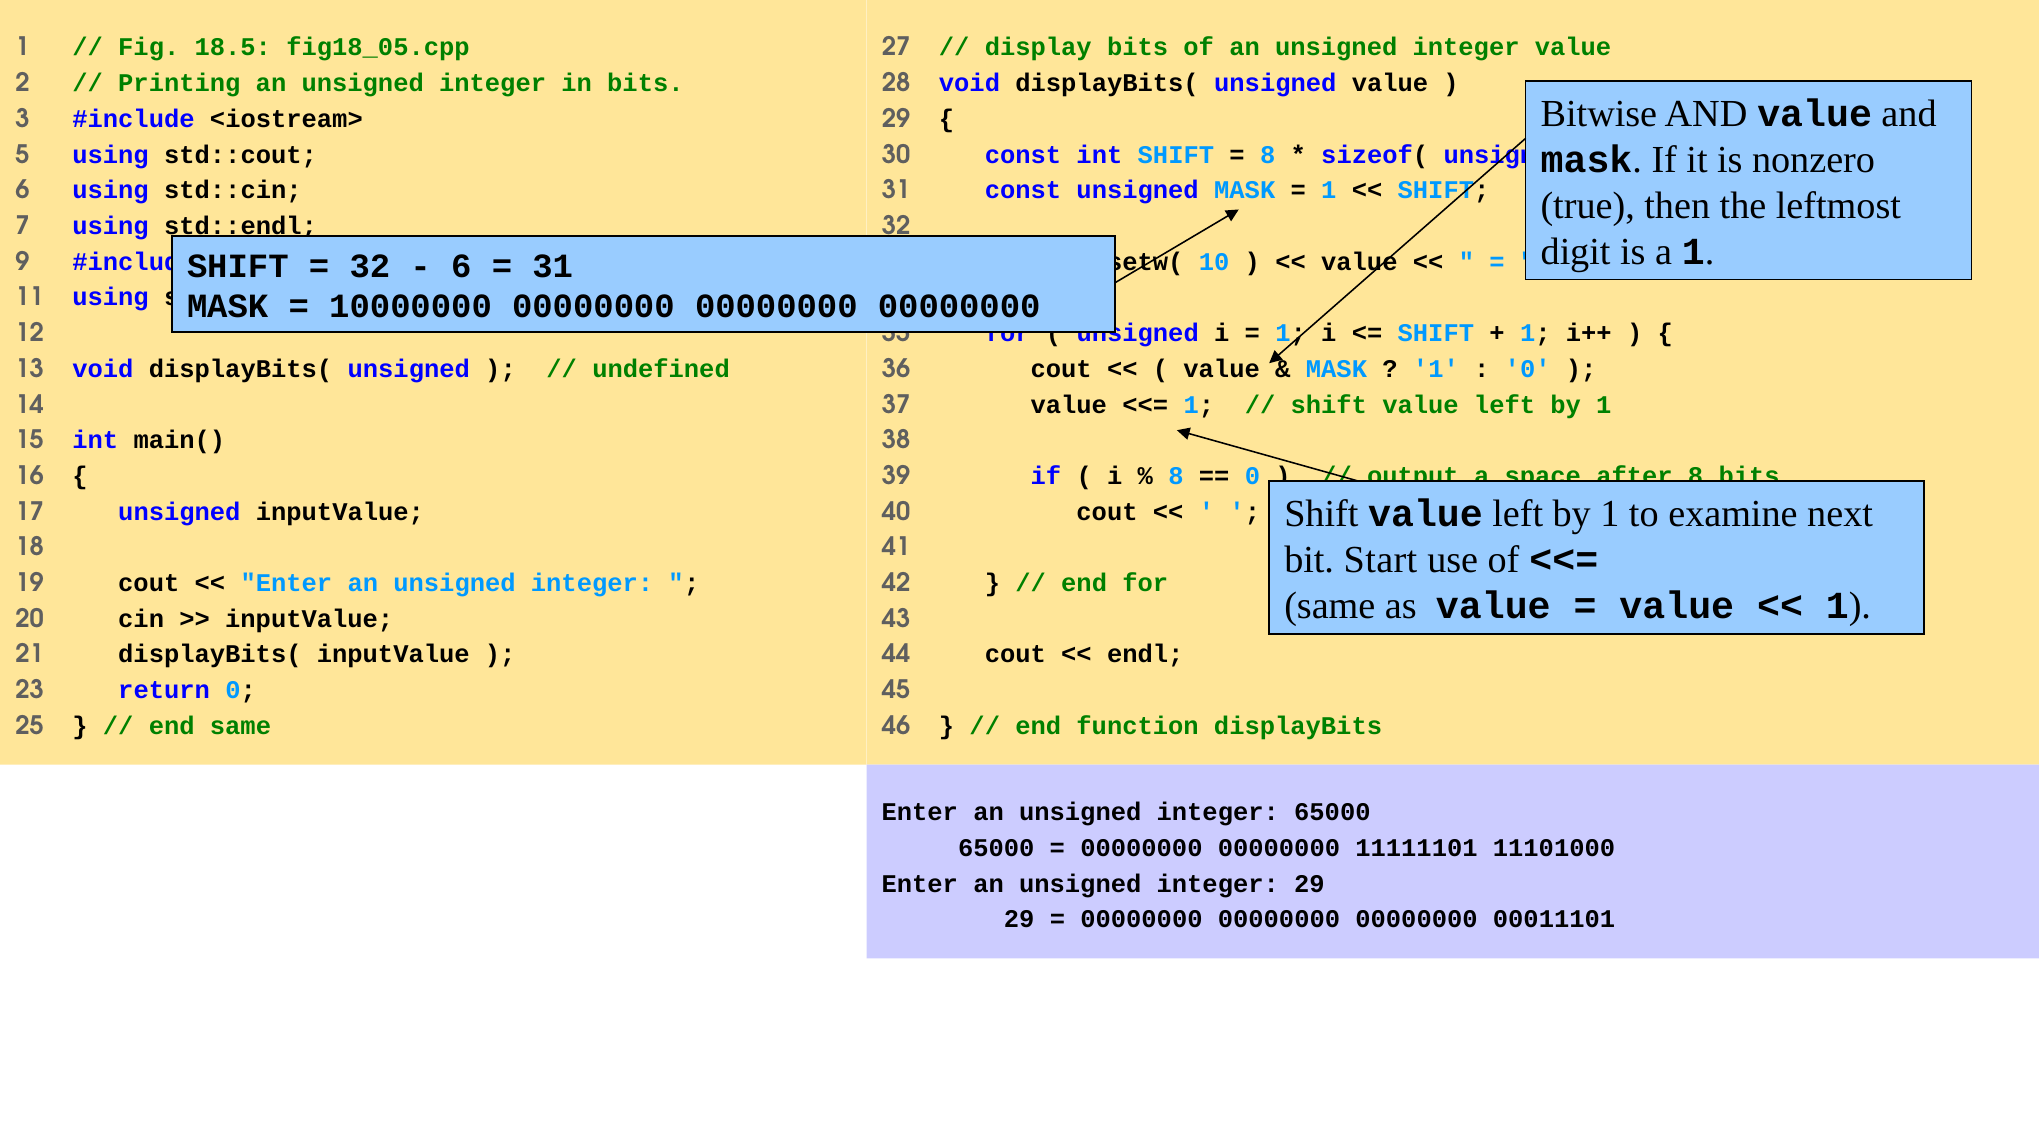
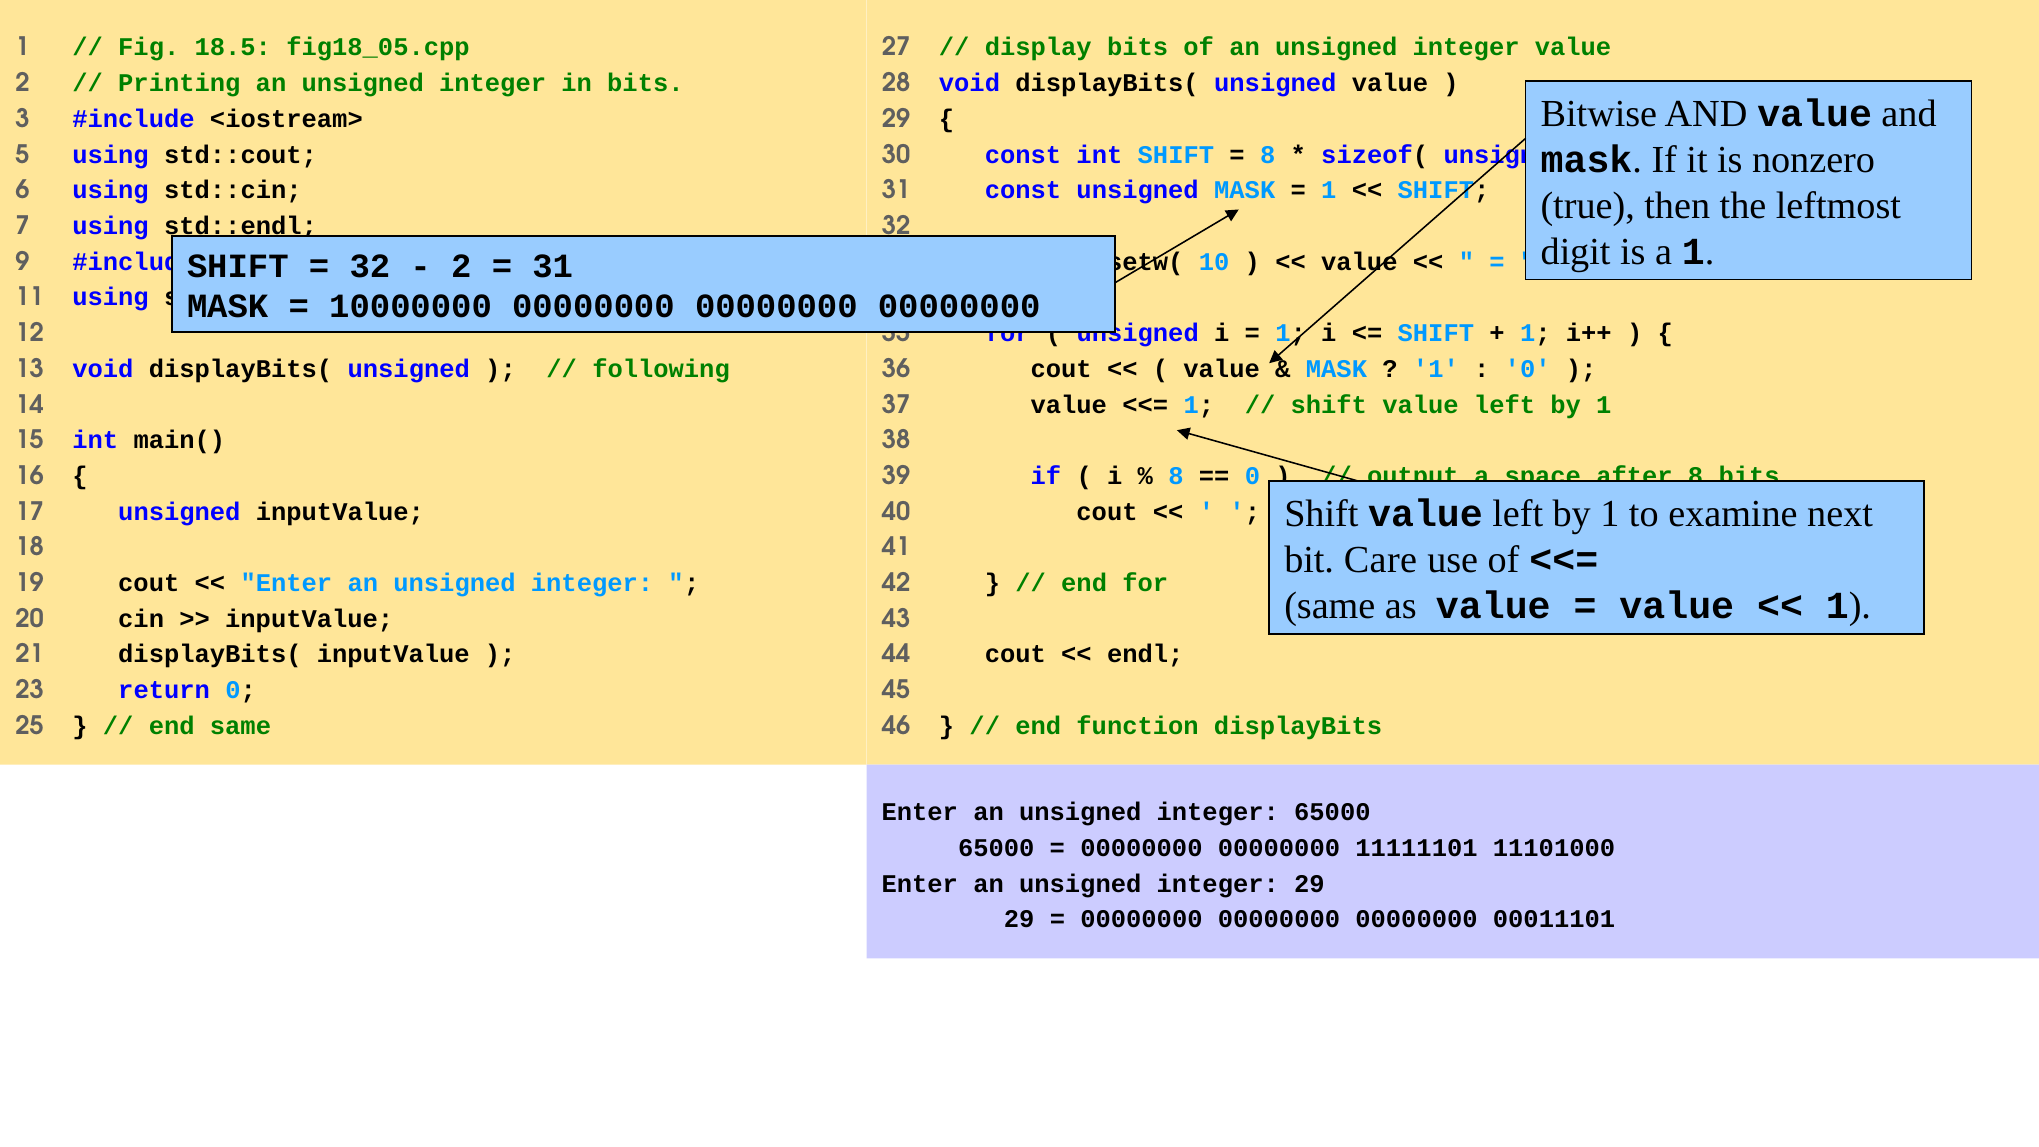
6: 6 -> 2 (461, 266)
undefined: undefined -> following (661, 369)
Start: Start -> Care (1380, 560)
